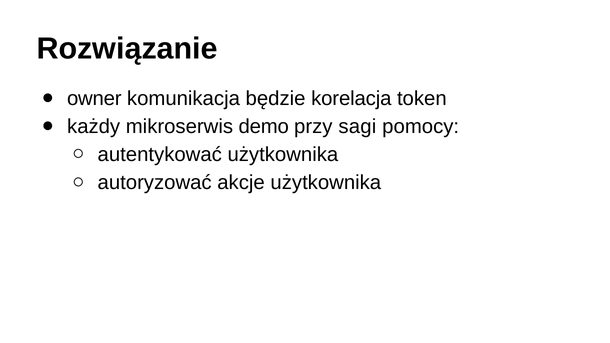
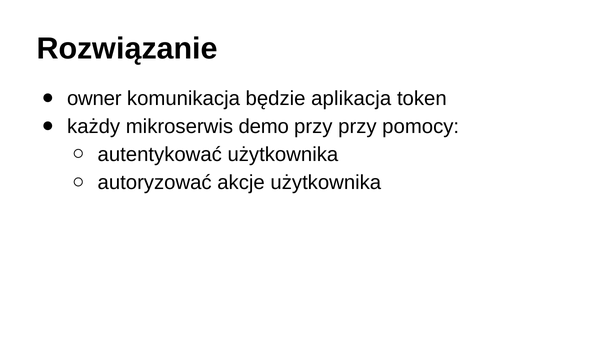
korelacja: korelacja -> aplikacja (351, 98)
przy sagi: sagi -> przy (357, 126)
